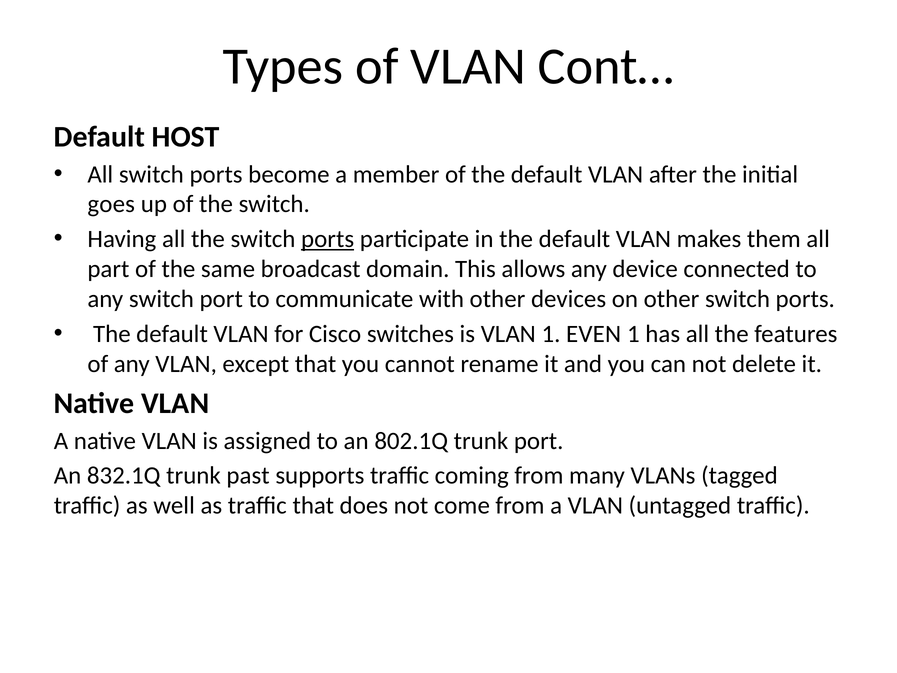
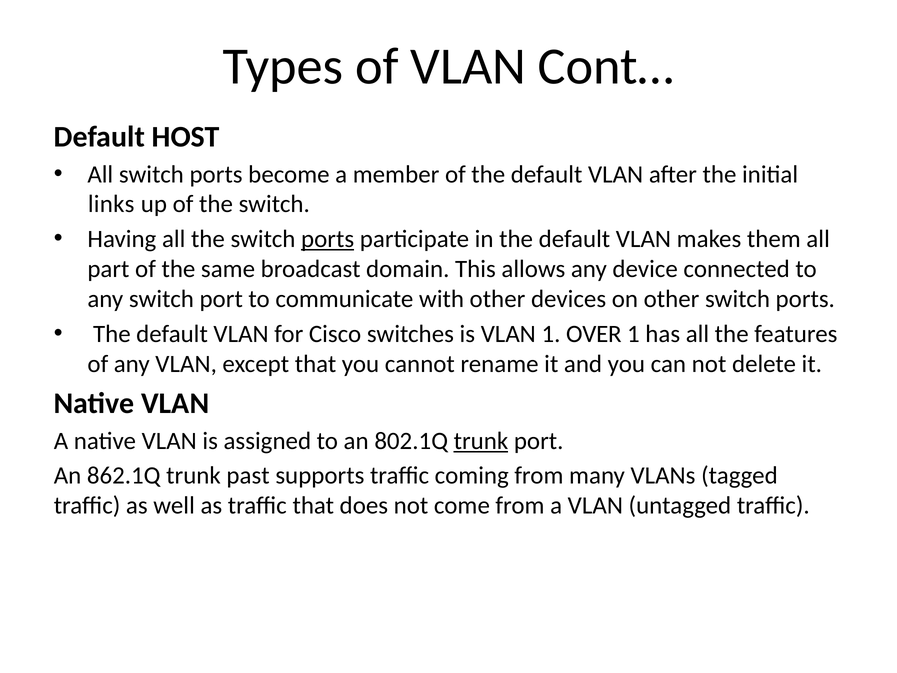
goes: goes -> links (111, 204)
EVEN: EVEN -> OVER (594, 334)
trunk underline: none -> present (481, 441)
832.1Q: 832.1Q -> 862.1Q (124, 476)
